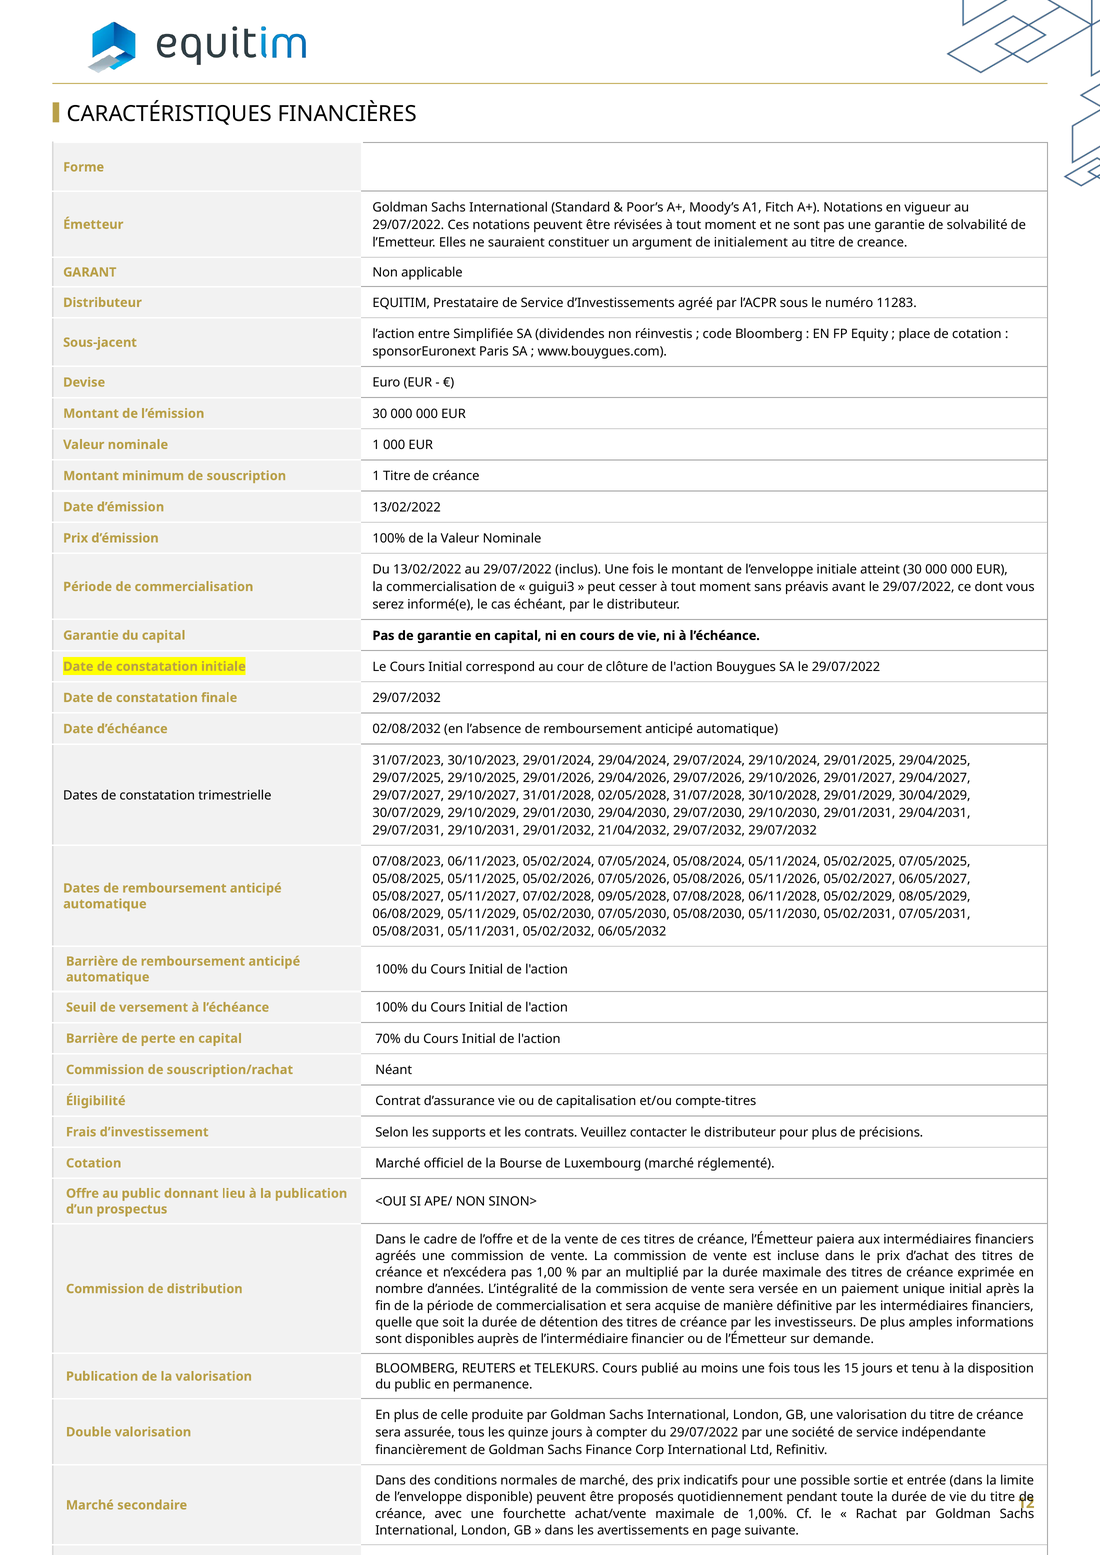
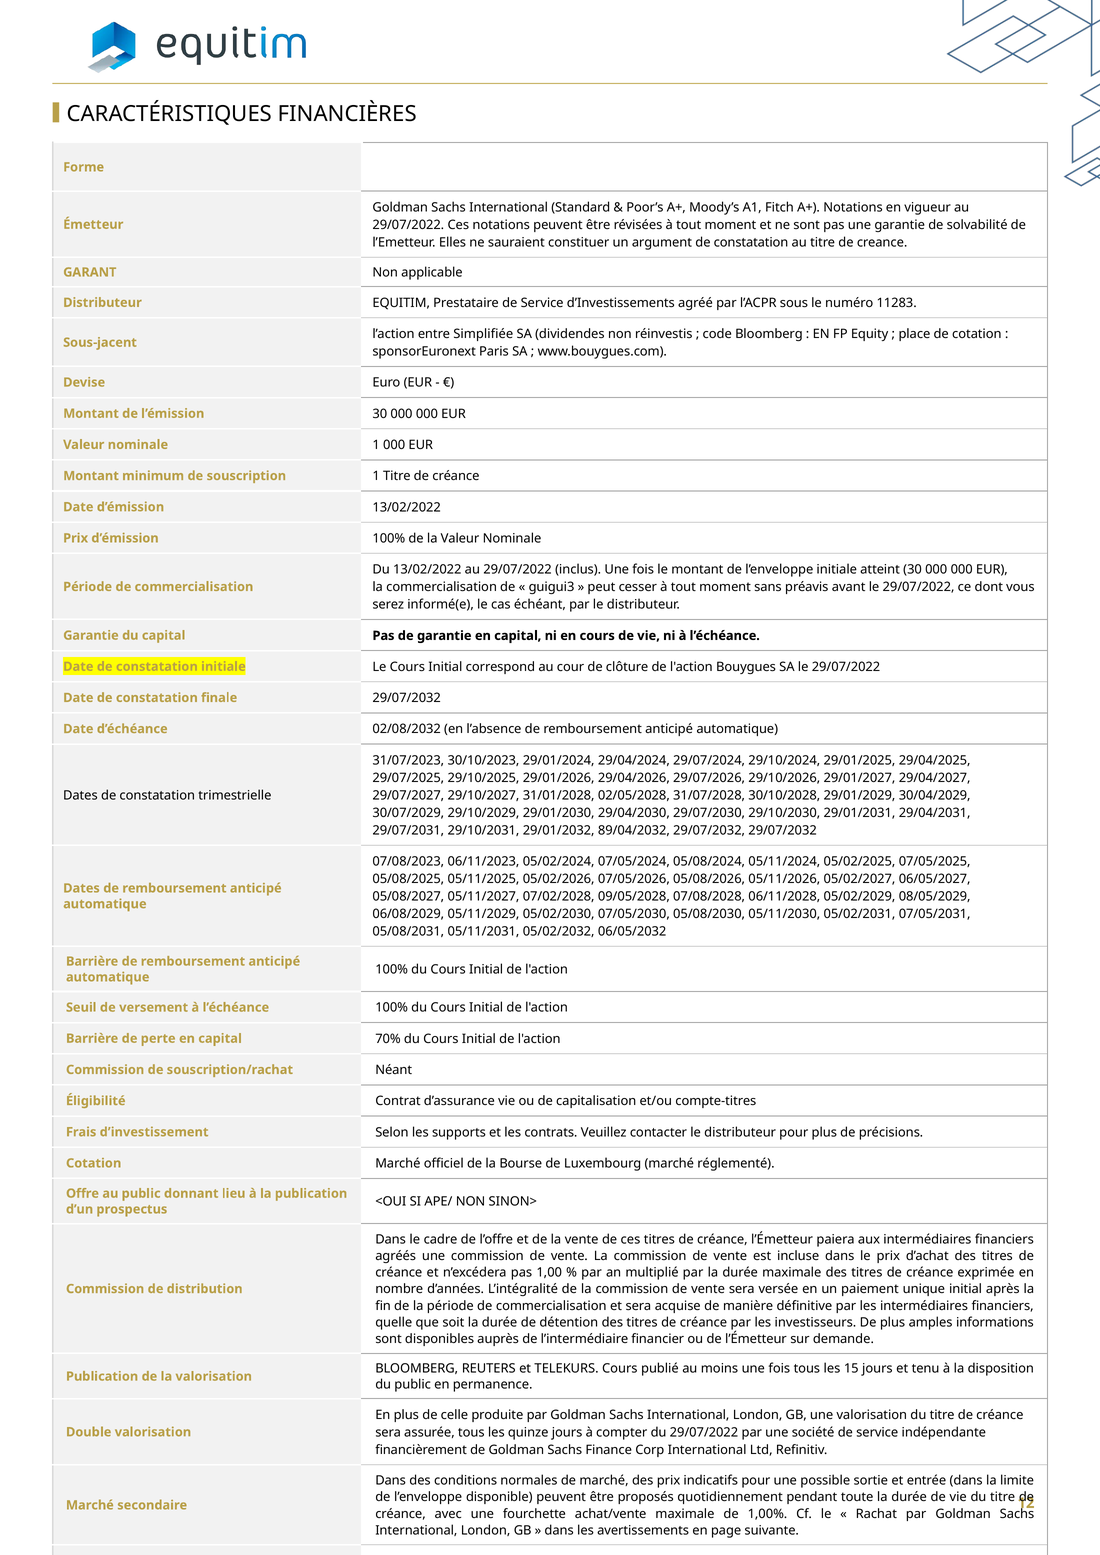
argument de initialement: initialement -> constatation (751, 242)
21/04/2032: 21/04/2032 -> 89/04/2032 (634, 831)
